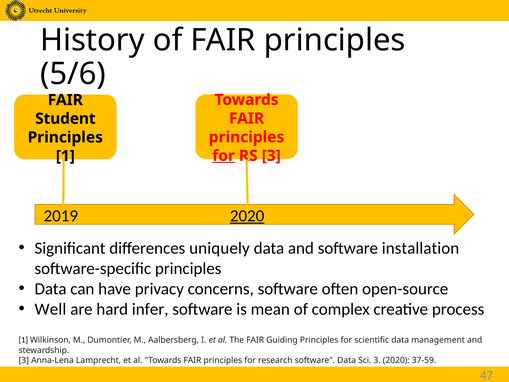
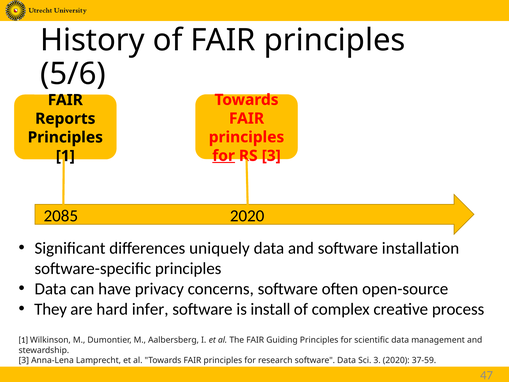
Student: Student -> Reports (65, 119)
2019: 2019 -> 2085 (61, 216)
2020 underline: present -> none (247, 216)
Well: Well -> They (51, 309)
mean: mean -> install (270, 309)
